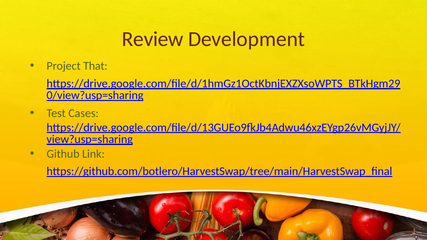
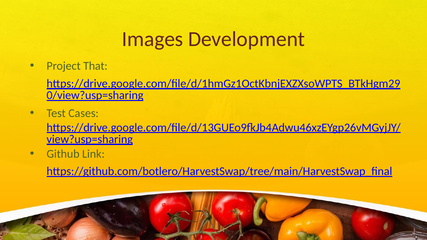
Review: Review -> Images (153, 39)
